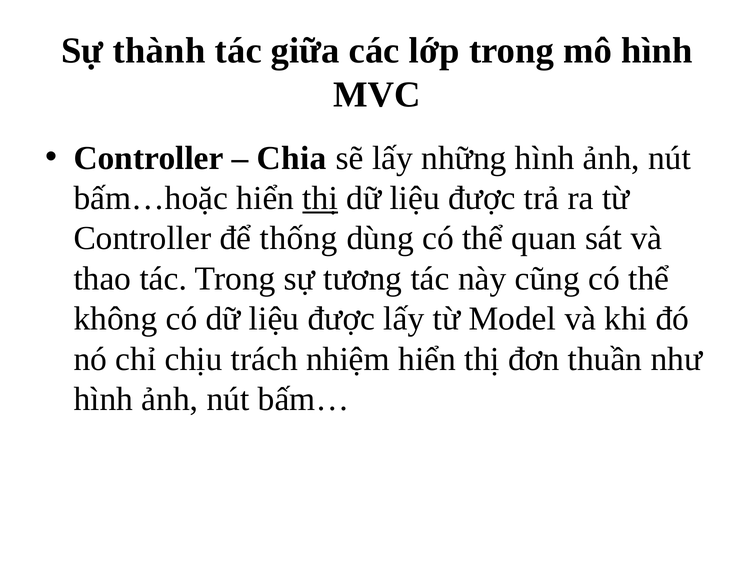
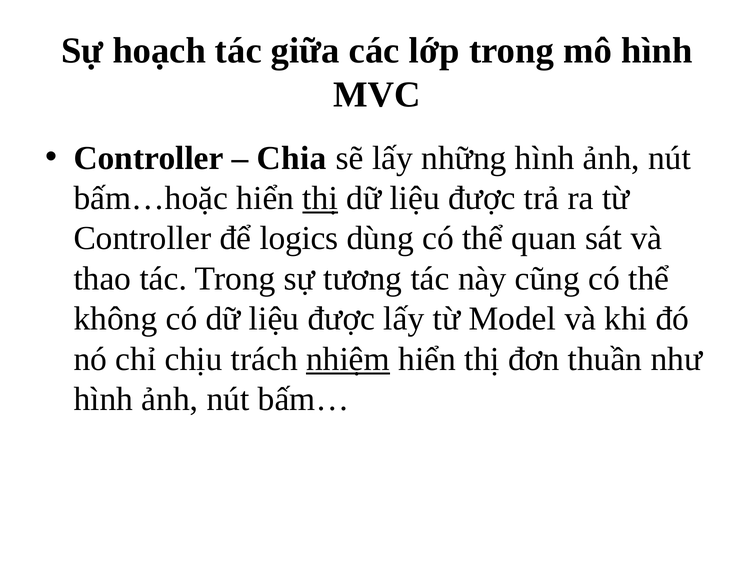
thành: thành -> hoạch (159, 51)
thống: thống -> logics (299, 239)
nhiệm underline: none -> present (348, 359)
